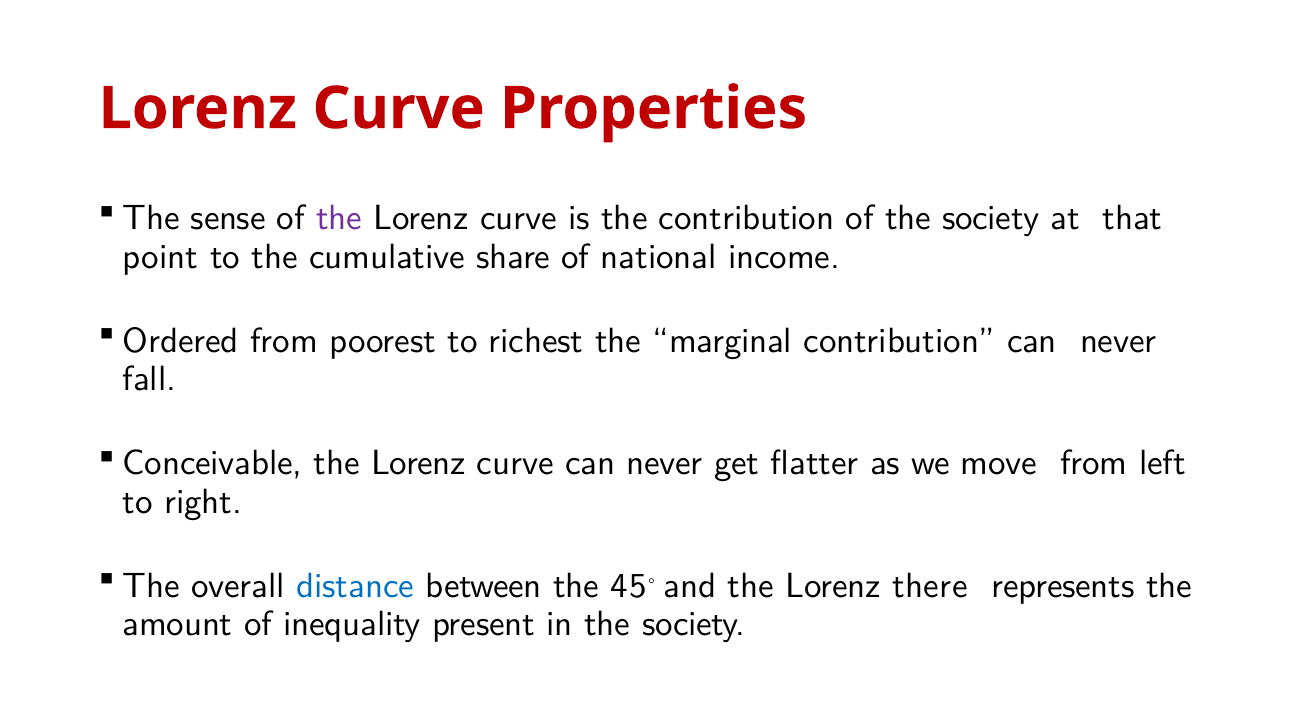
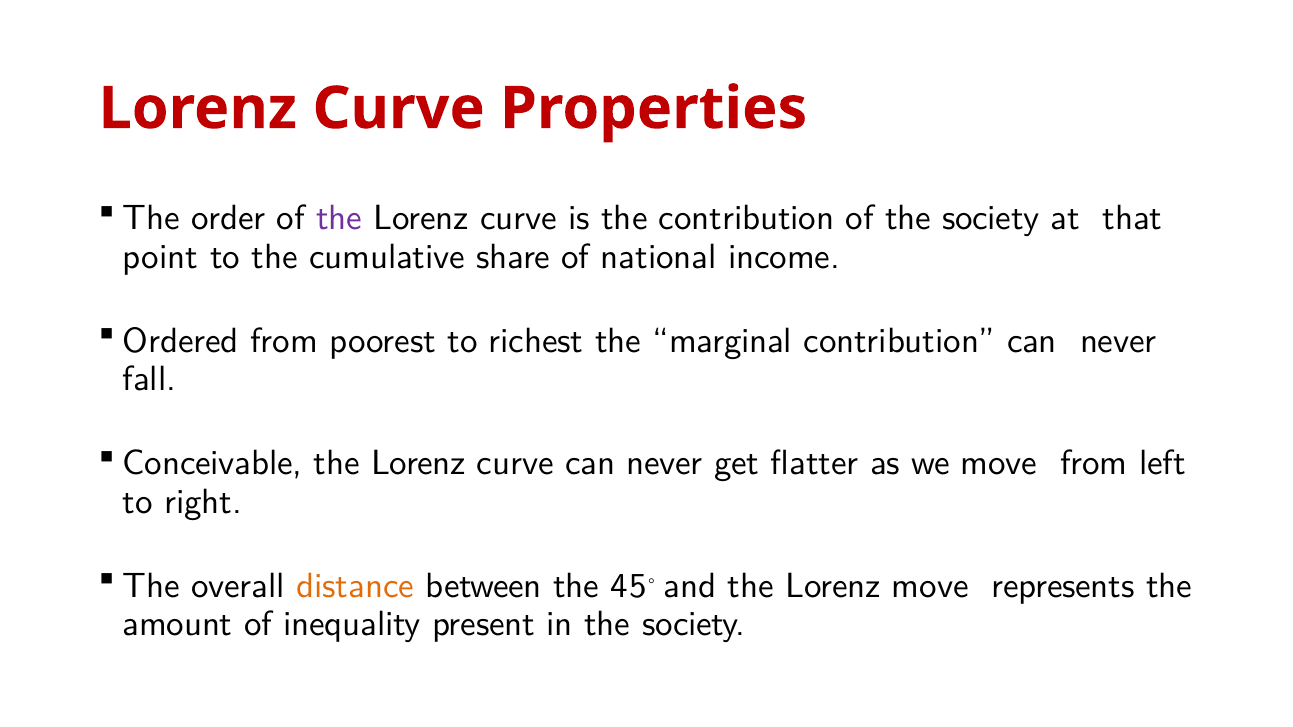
sense: sense -> order (228, 218)
distance colour: blue -> orange (355, 586)
Lorenz there: there -> move (930, 586)
